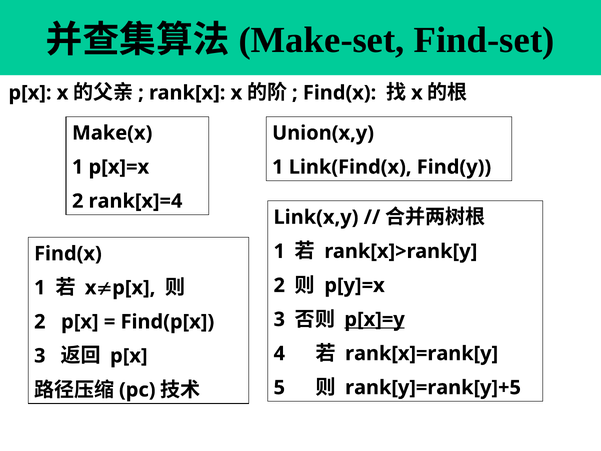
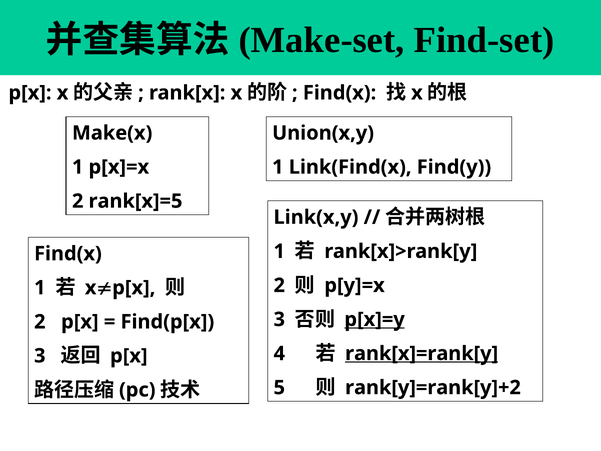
rank[x]=4: rank[x]=4 -> rank[x]=5 (136, 201)
rank[x]=rank[y underline: none -> present (422, 353)
rank[y]=rank[y]+5: rank[y]=rank[y]+5 -> rank[y]=rank[y]+2 (433, 387)
